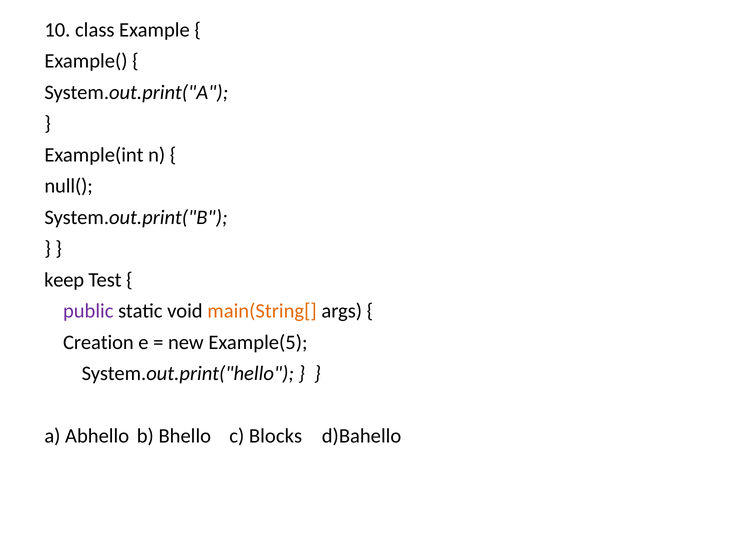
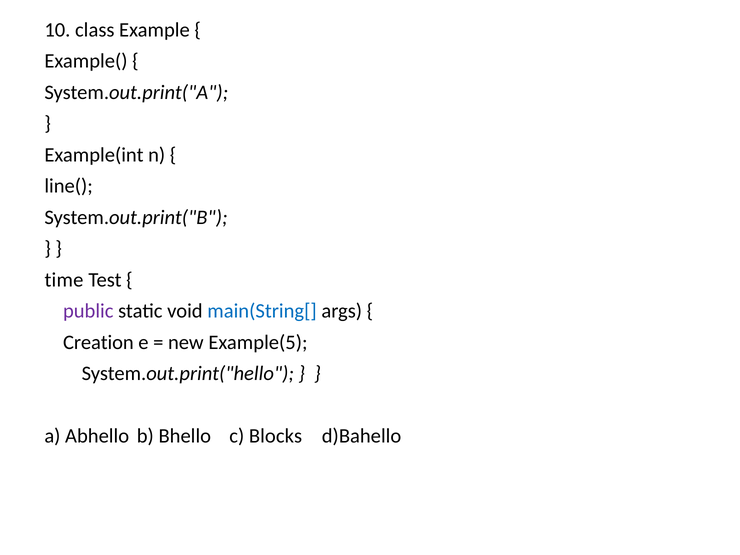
null(: null( -> line( (69, 186)
keep: keep -> time (64, 280)
main(String[ colour: orange -> blue (262, 311)
